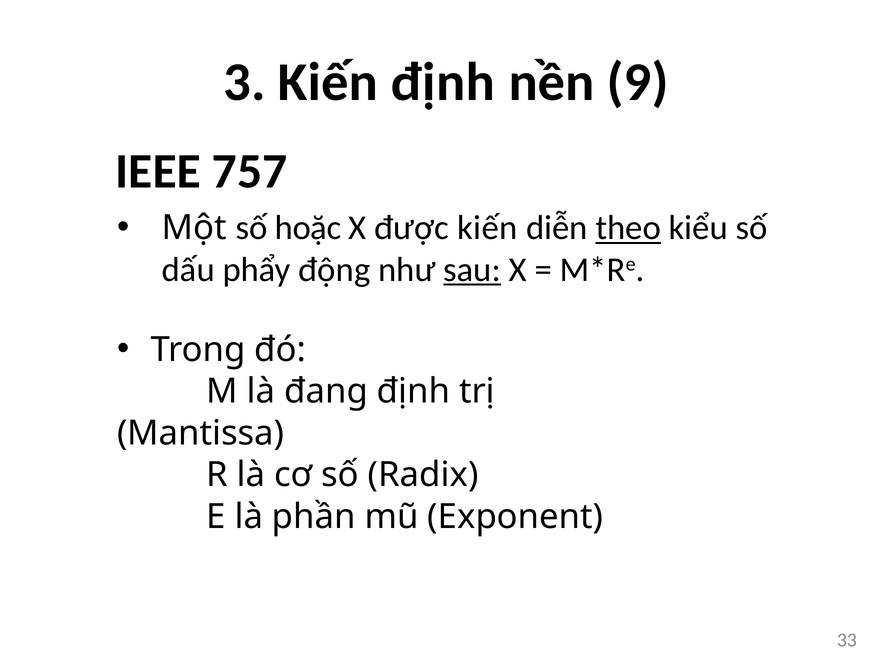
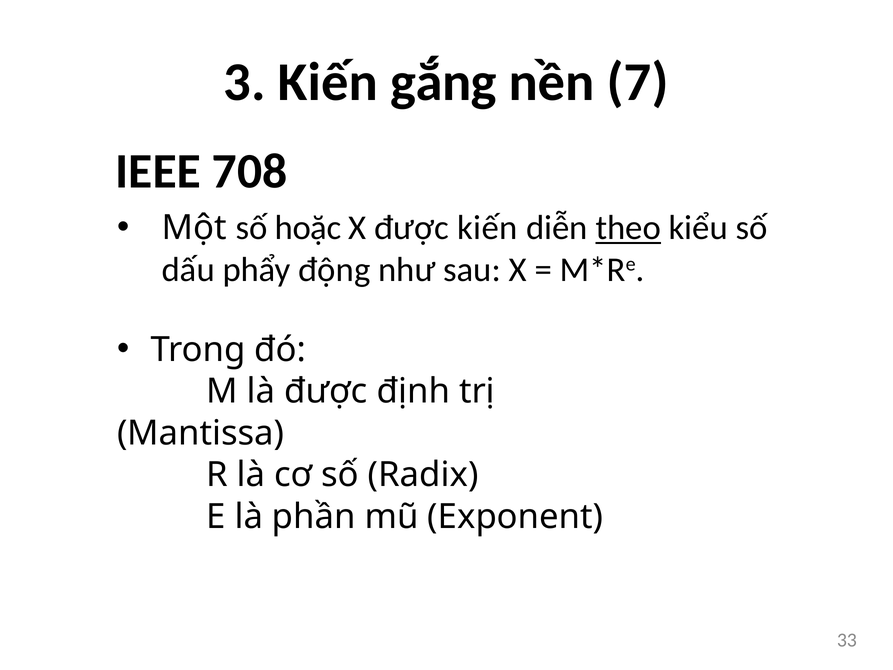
định: định -> gắng (443, 82)
9: 9 -> 7 (638, 82)
757: 757 -> 708 (250, 171)
sau underline: present -> none (472, 270)
là đang: đang -> được (326, 391)
